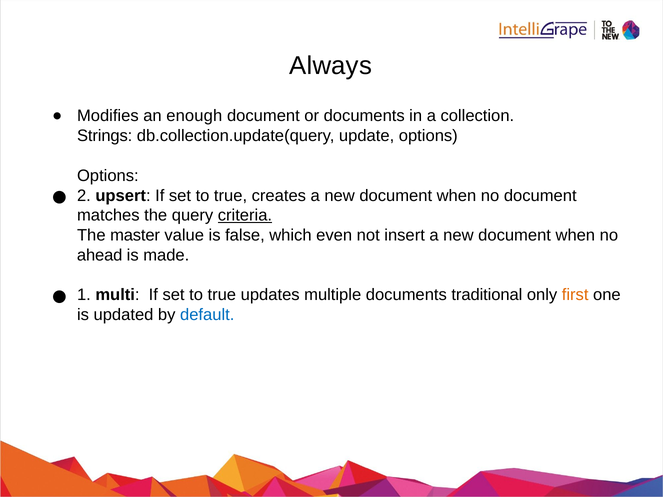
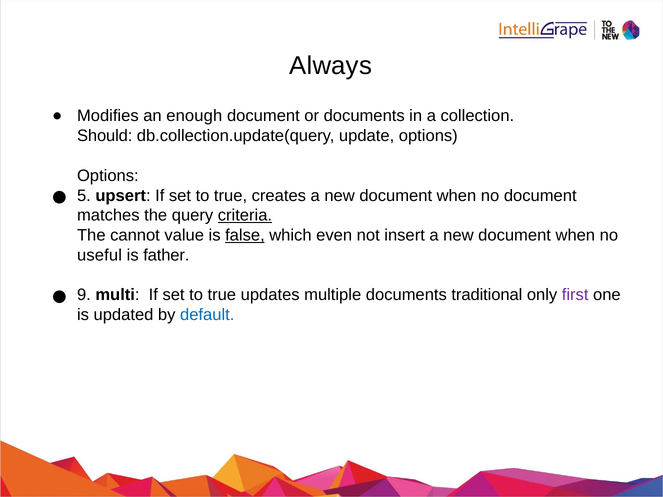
Strings: Strings -> Should (105, 136)
2: 2 -> 5 (84, 196)
master: master -> cannot (135, 235)
false underline: none -> present (245, 235)
ahead: ahead -> useful (100, 255)
made: made -> father (166, 255)
1: 1 -> 9 (84, 295)
first colour: orange -> purple (575, 295)
